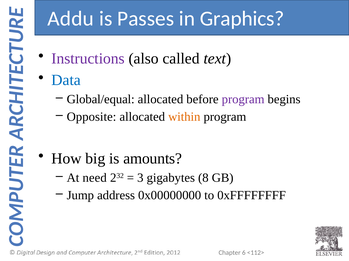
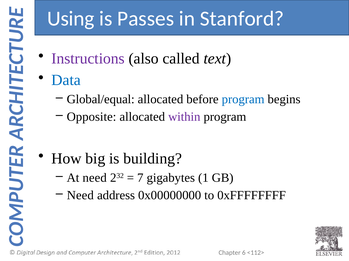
Addu: Addu -> Using (71, 19)
Graphics: Graphics -> Stanford (242, 19)
program colour: purple -> blue (243, 100)
within colour: orange -> purple (184, 117)
amounts: amounts -> building (153, 159)
3: 3 -> 7 (140, 178)
8: 8 -> 1 (203, 178)
Jump: Jump -> Need (80, 196)
